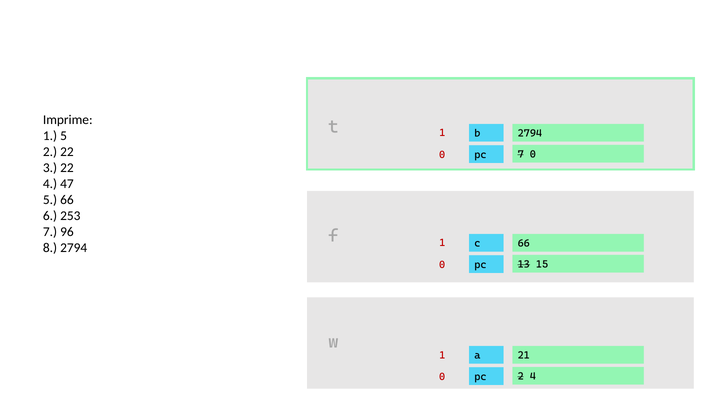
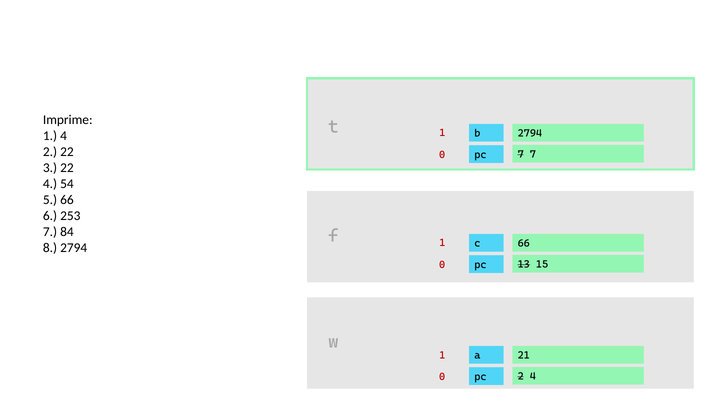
1 5: 5 -> 4 (64, 136)
7 0: 0 -> 7 (533, 155)
47: 47 -> 54 (67, 184)
96: 96 -> 84 (67, 232)
